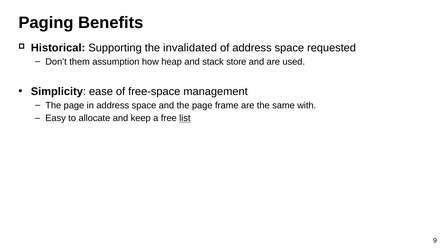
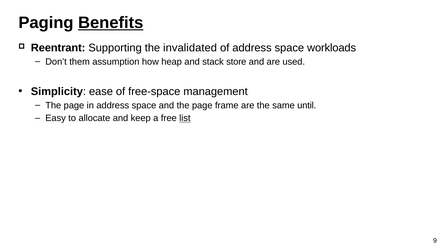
Benefits underline: none -> present (111, 23)
Historical: Historical -> Reentrant (58, 48)
requested: requested -> workloads (332, 48)
with: with -> until (307, 105)
